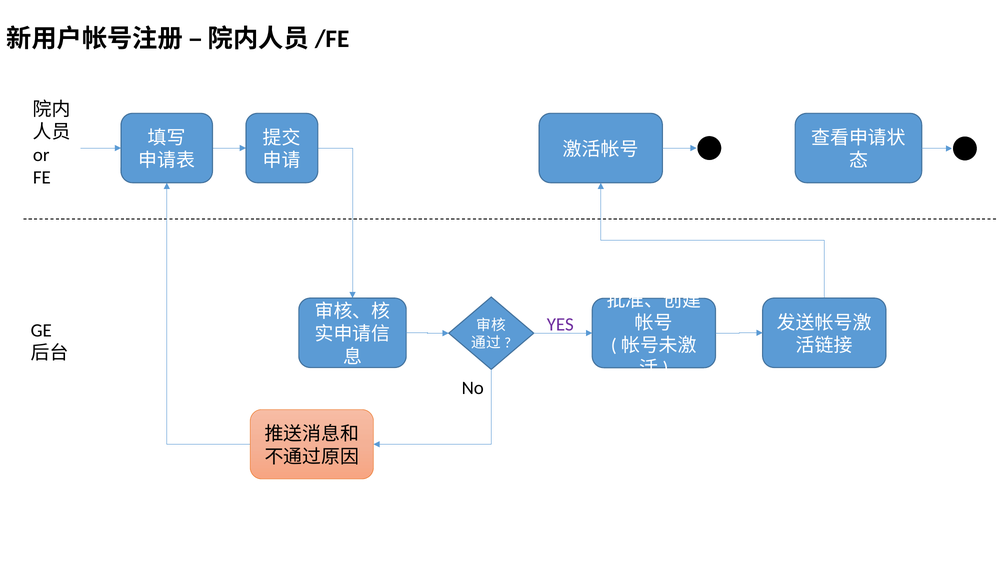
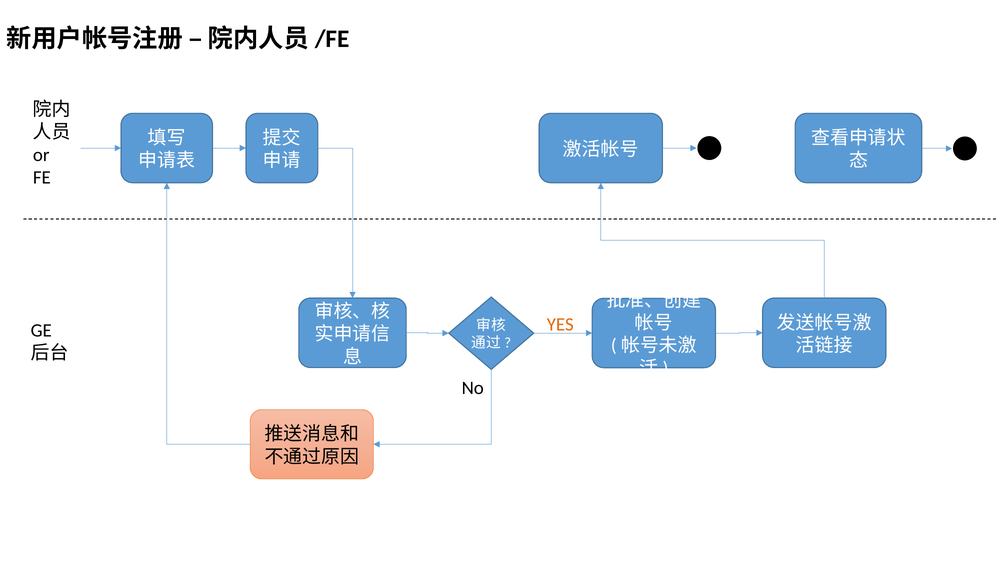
YES colour: purple -> orange (560, 324)
